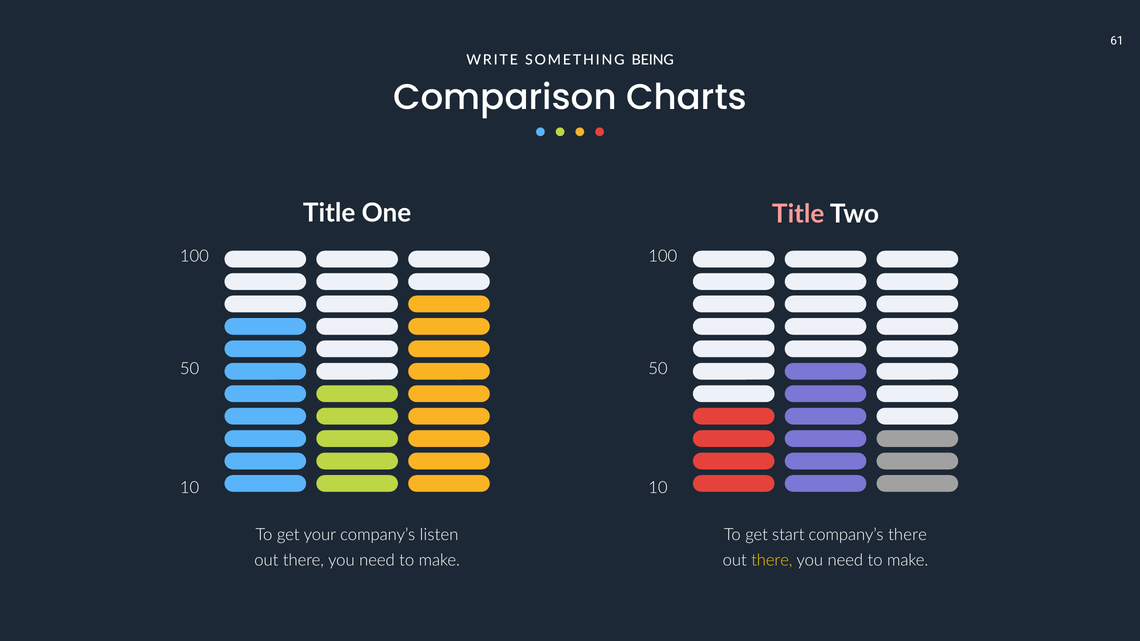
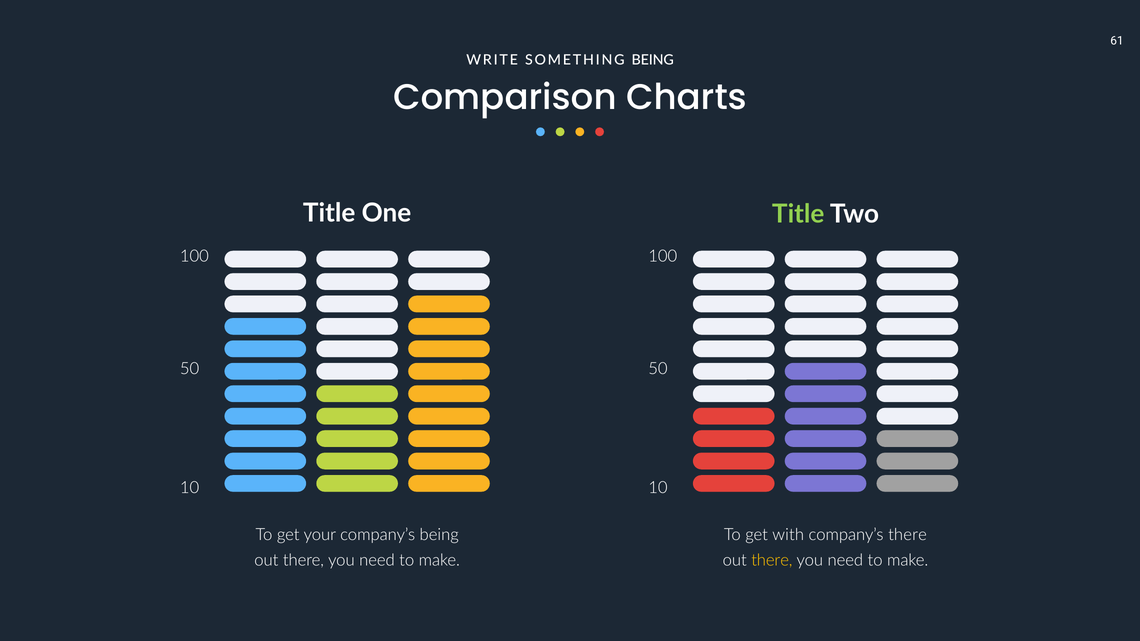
Title colour: pink -> light green (798, 214)
company’s listen: listen -> being (439, 535)
start: start -> with (788, 535)
